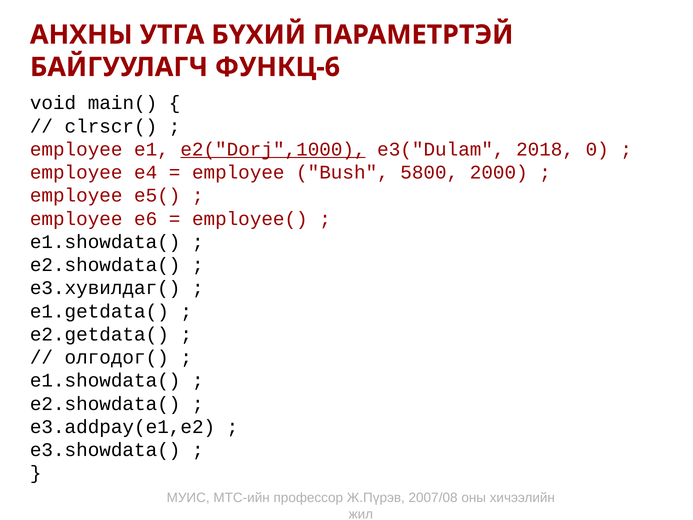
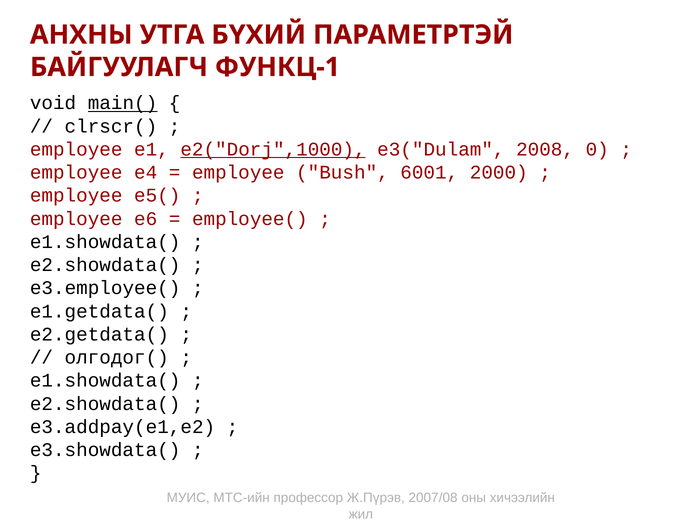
ФУНКЦ-6: ФУНКЦ-6 -> ФУНКЦ-1 (277, 67)
main( underline: none -> present (123, 103)
2018: 2018 -> 2008 (545, 149)
5800: 5800 -> 6001 (429, 172)
e3.хувилдаг(: e3.хувилдаг( -> e3.emрloyee( (105, 288)
